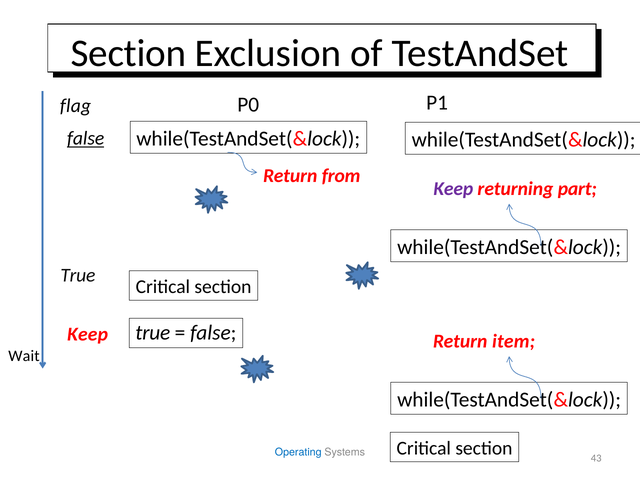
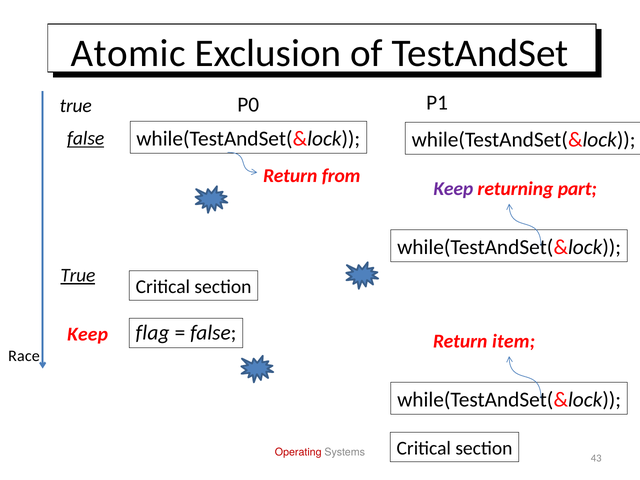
Section: Section -> Atomic (128, 53)
flag: flag -> true (76, 106)
True underline: none -> present (78, 275)
true: true -> flag (153, 333)
Wait: Wait -> Race (24, 356)
Operating colour: blue -> red (298, 452)
